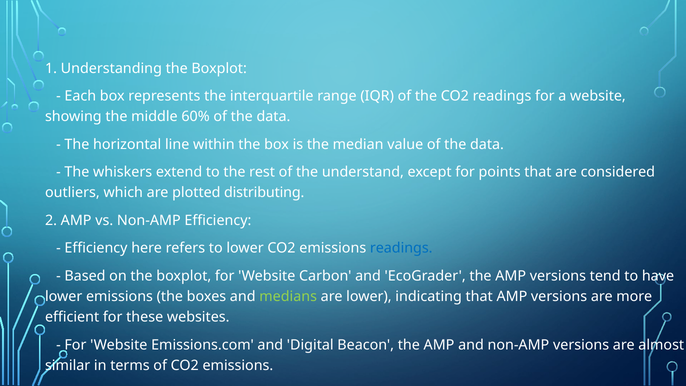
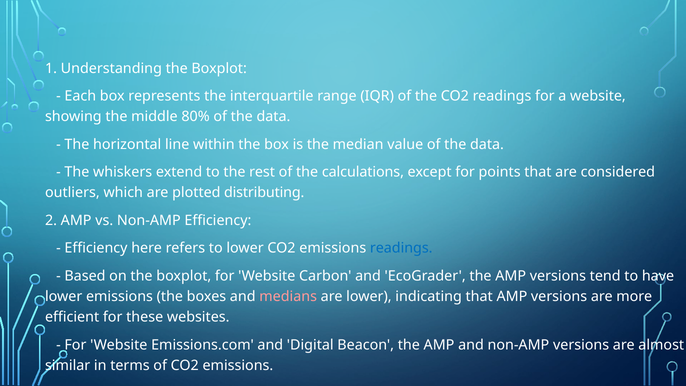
60%: 60% -> 80% (196, 117)
understand: understand -> calculations (363, 172)
medians colour: light green -> pink (288, 296)
